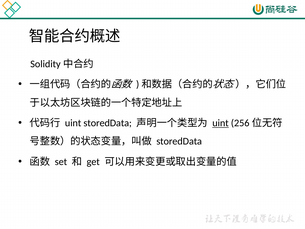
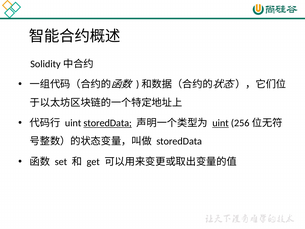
storedData underline: none -> present (108, 123)
